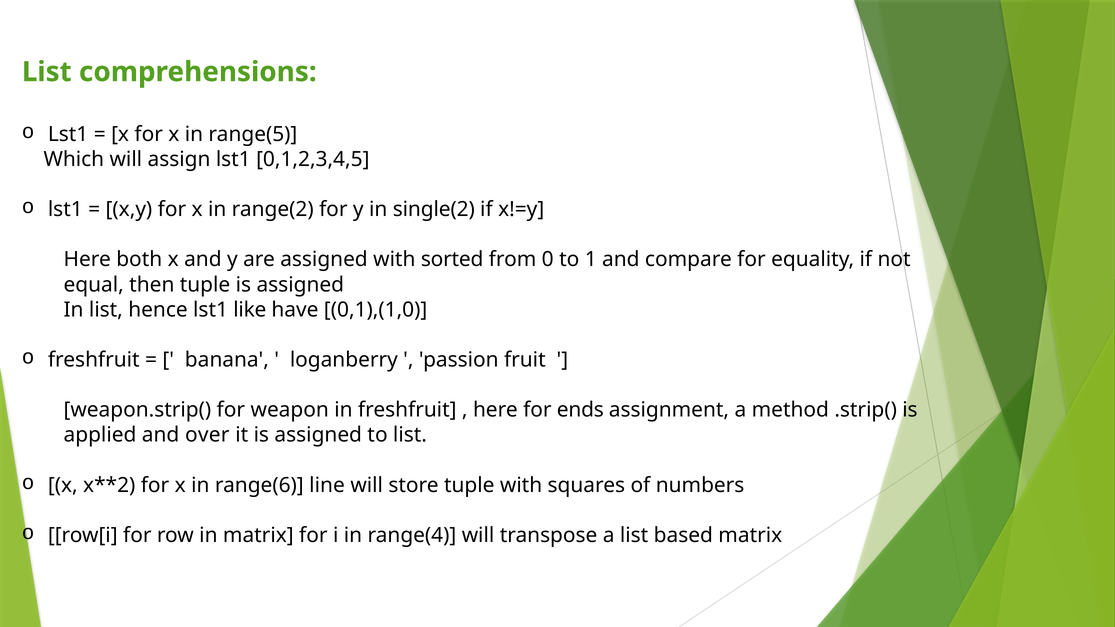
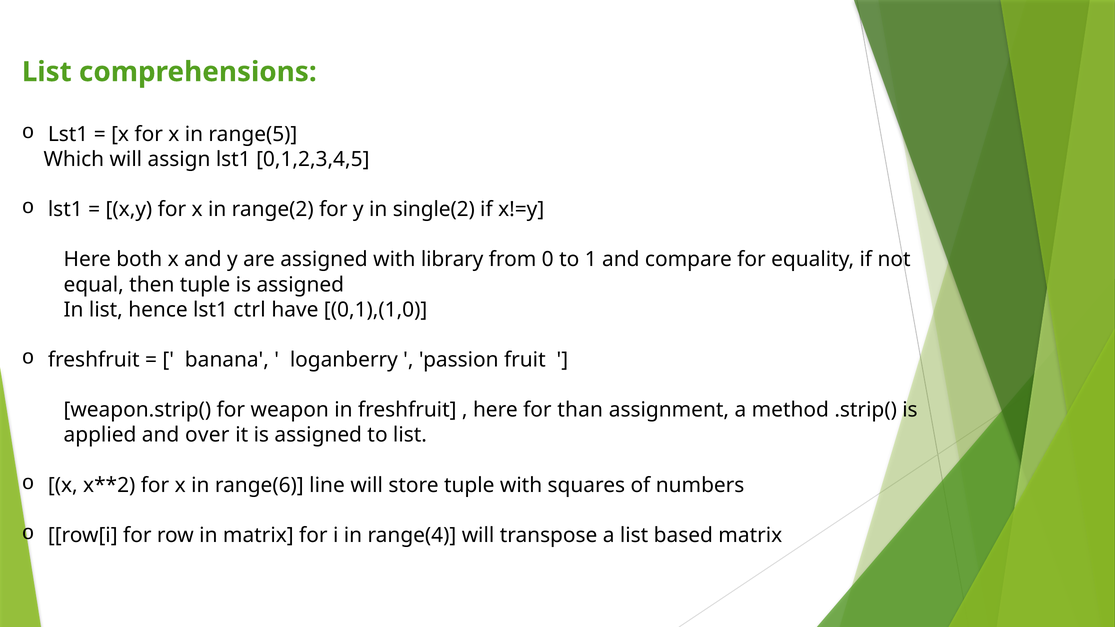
sorted: sorted -> library (452, 260)
like: like -> ctrl (250, 310)
ends: ends -> than (580, 410)
